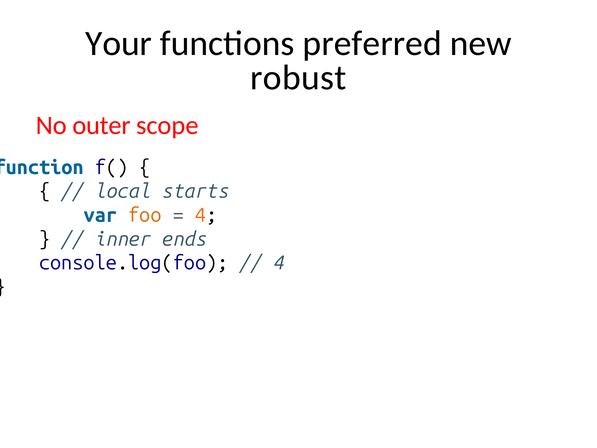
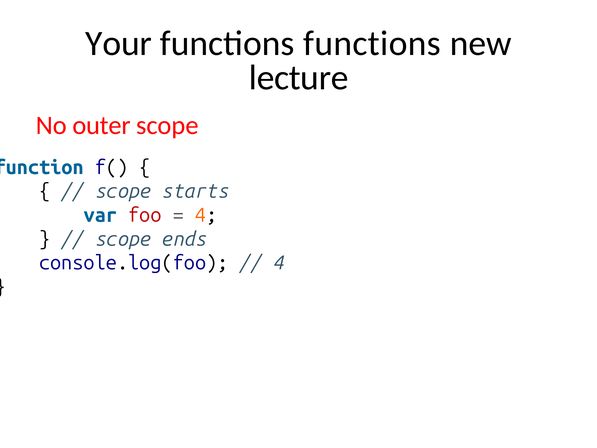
functions preferred: preferred -> functions (372, 43)
robust: robust -> lecture (299, 78)
local: local -> scope (123, 191)
foo colour: orange -> red (145, 215)
inner: inner -> scope (123, 239)
